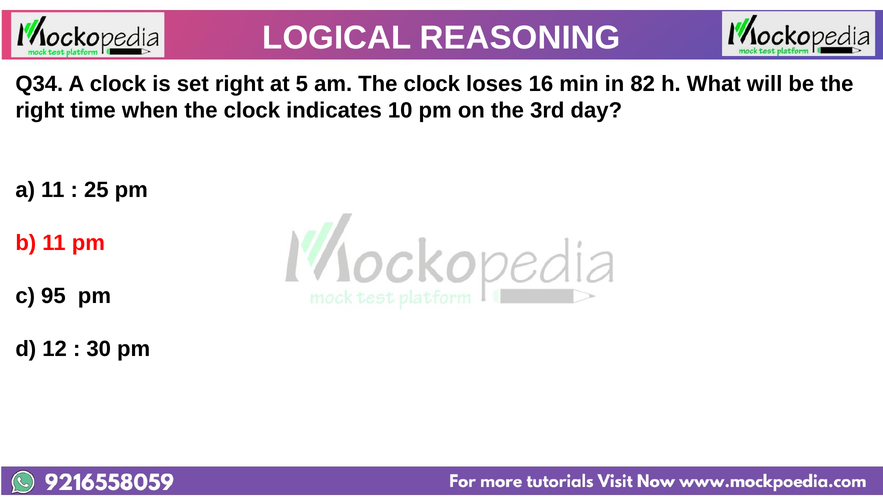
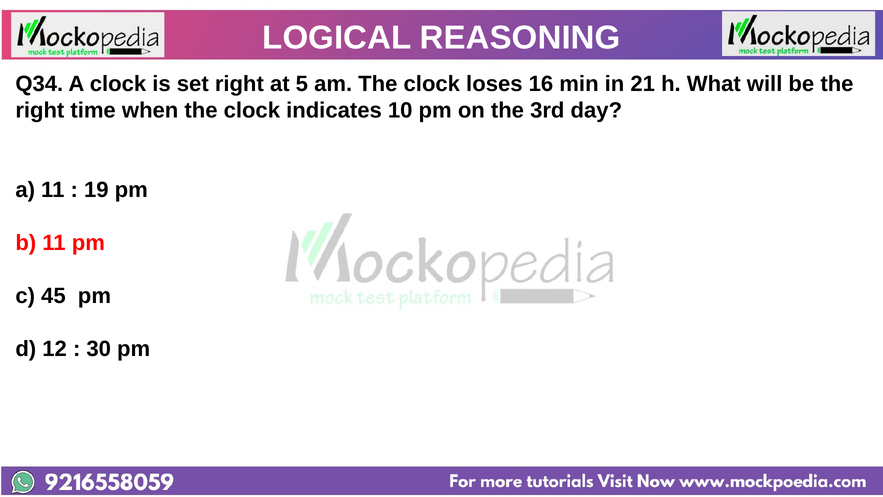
82: 82 -> 21 (643, 84)
25: 25 -> 19 (96, 190)
95: 95 -> 45 (53, 296)
